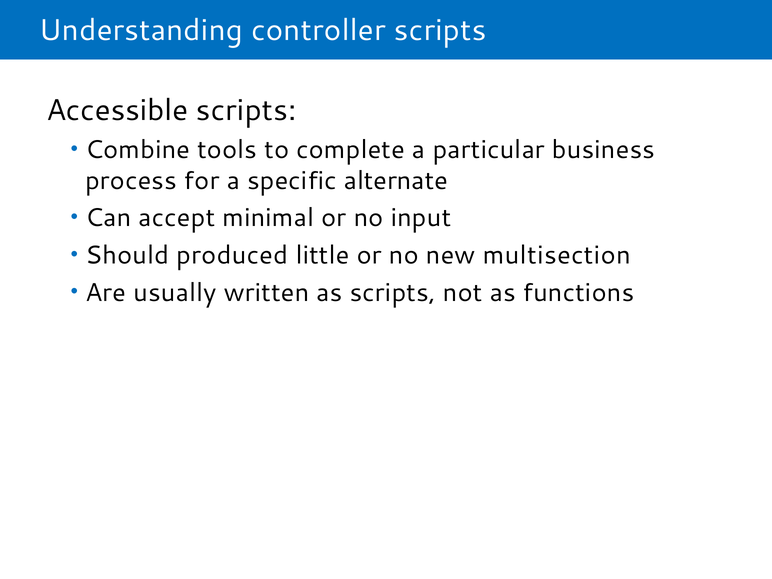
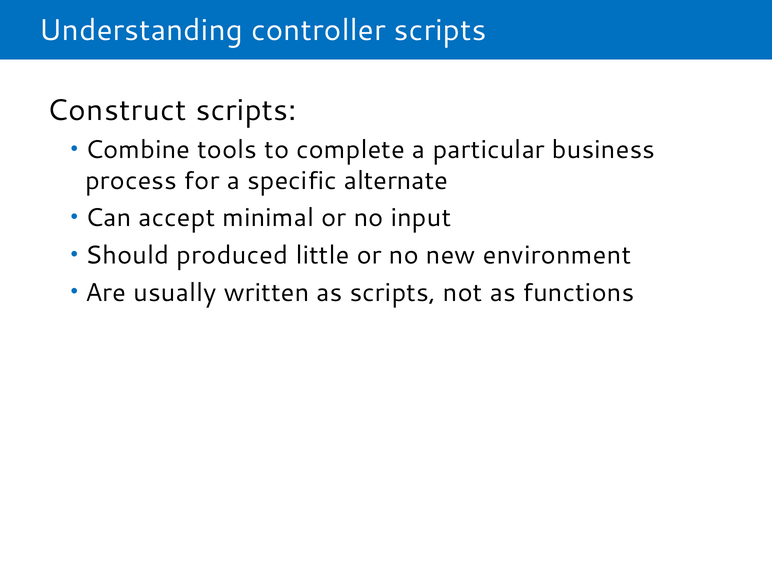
Accessible: Accessible -> Construct (117, 110)
multisection: multisection -> environment (557, 255)
